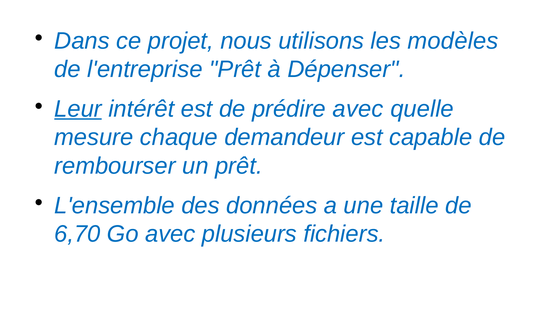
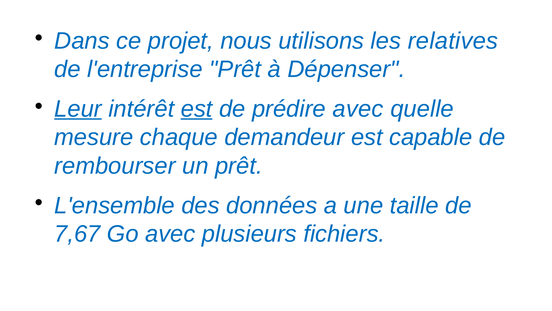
modèles: modèles -> relatives (453, 41)
est underline: none -> present (197, 109)
6,70: 6,70 -> 7,67 (77, 234)
